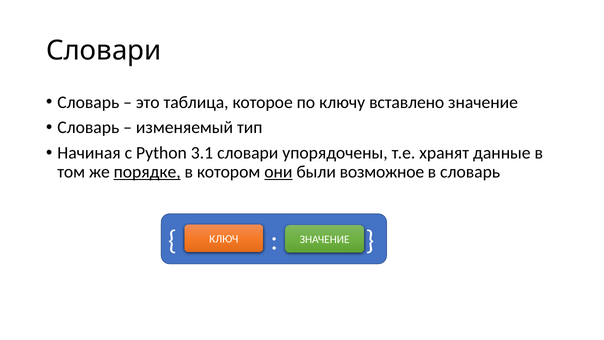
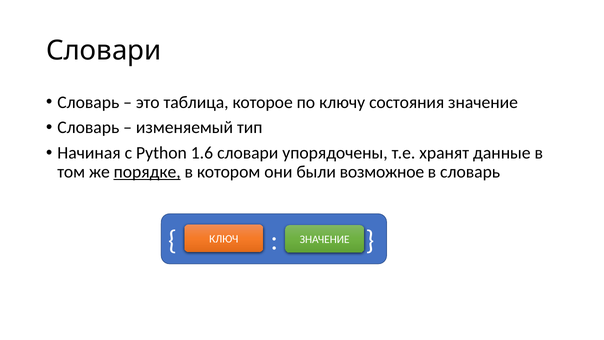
вставлено: вставлено -> состояния (407, 102)
3.1: 3.1 -> 1.6 (202, 153)
они underline: present -> none (278, 172)
